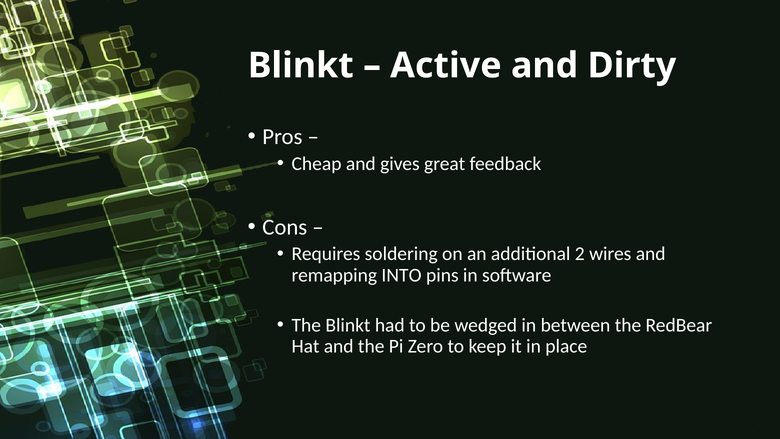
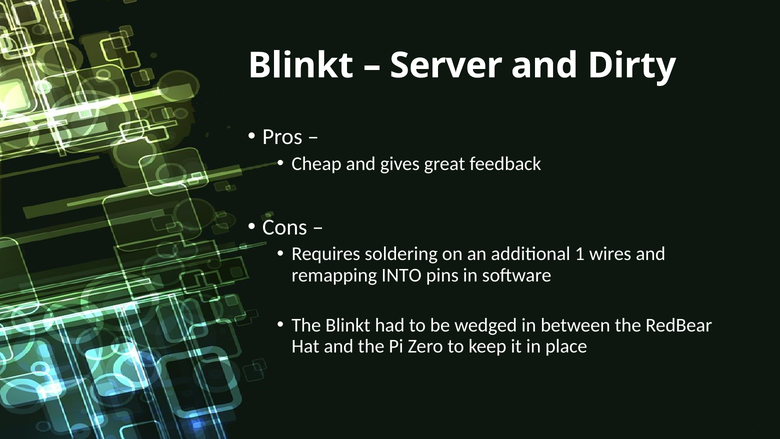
Active: Active -> Server (446, 66)
2: 2 -> 1 (580, 254)
